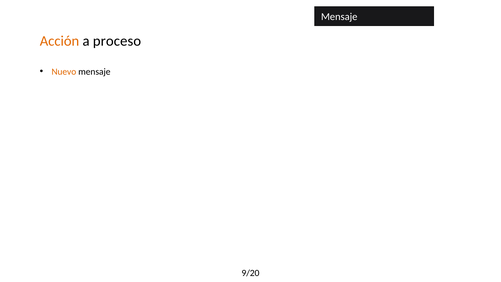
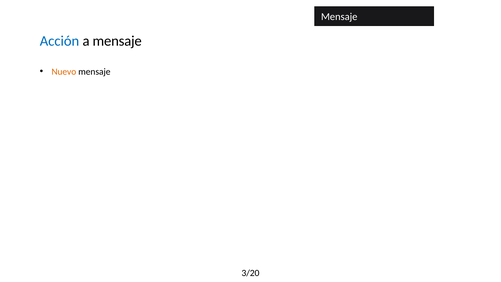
Acción colour: orange -> blue (60, 41)
a proceso: proceso -> mensaje (117, 41)
9/20: 9/20 -> 3/20 (250, 273)
